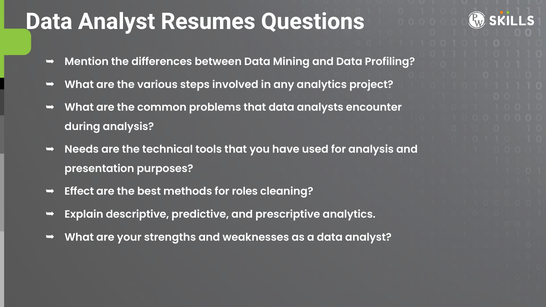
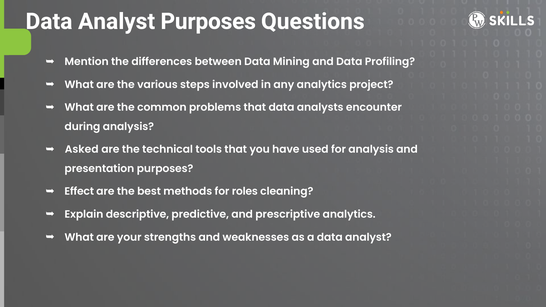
Analyst Resumes: Resumes -> Purposes (208, 21)
Needs: Needs -> Asked (82, 150)
